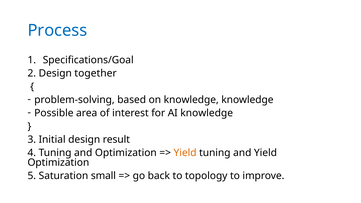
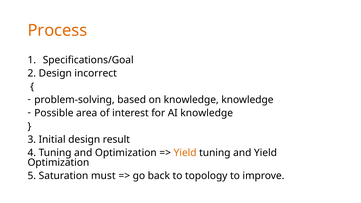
Process colour: blue -> orange (57, 30)
together: together -> incorrect (96, 73)
small: small -> must (103, 176)
